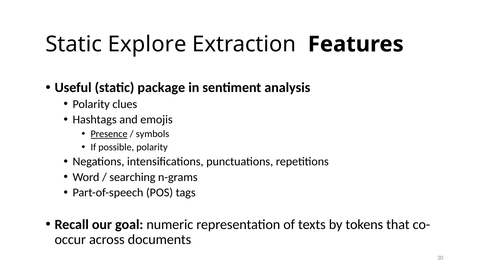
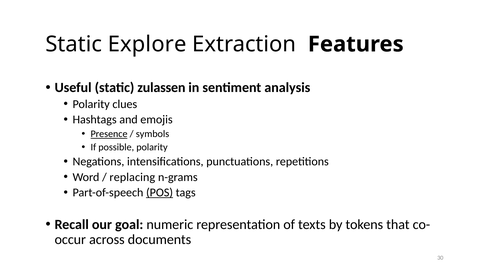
package: package -> zulassen (161, 88)
searching: searching -> replacing (132, 177)
POS underline: none -> present (160, 193)
